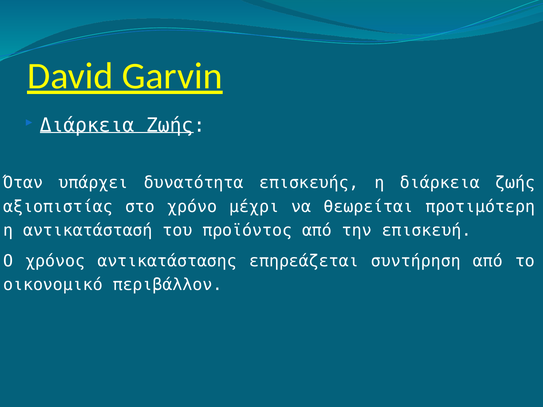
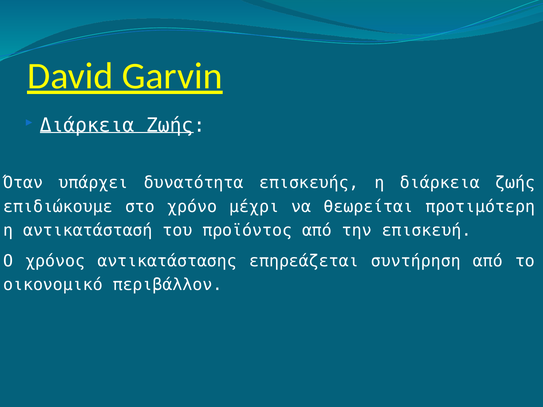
αξιοπιστίας: αξιοπιστίας -> επιδιώκουμε (58, 207)
